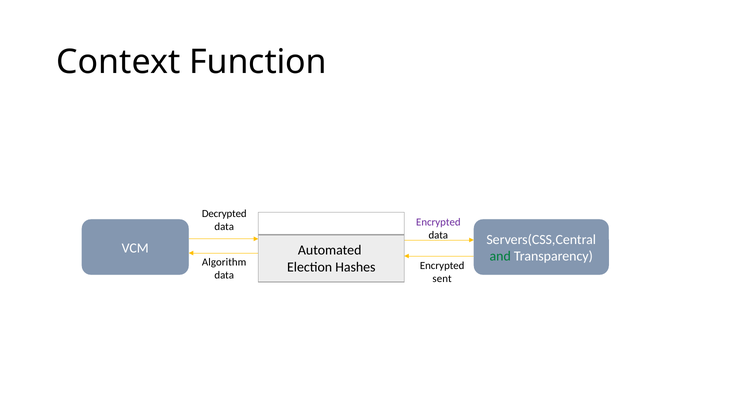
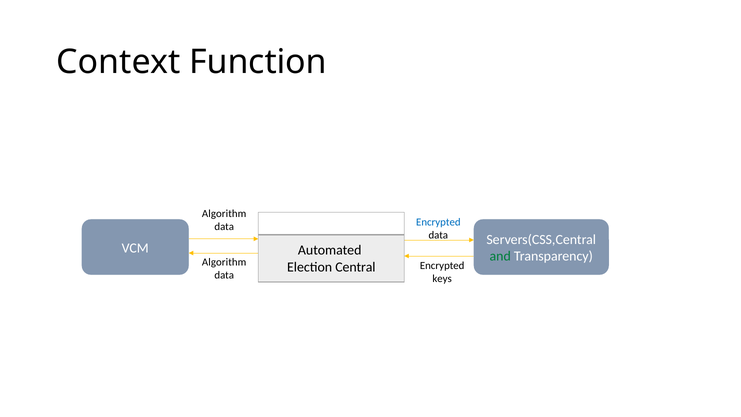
Decrypted: Decrypted -> Algorithm (224, 214)
Encrypted colour: purple -> blue (438, 222)
Hashes: Hashes -> Central (355, 267)
sent: sent -> keys (442, 279)
